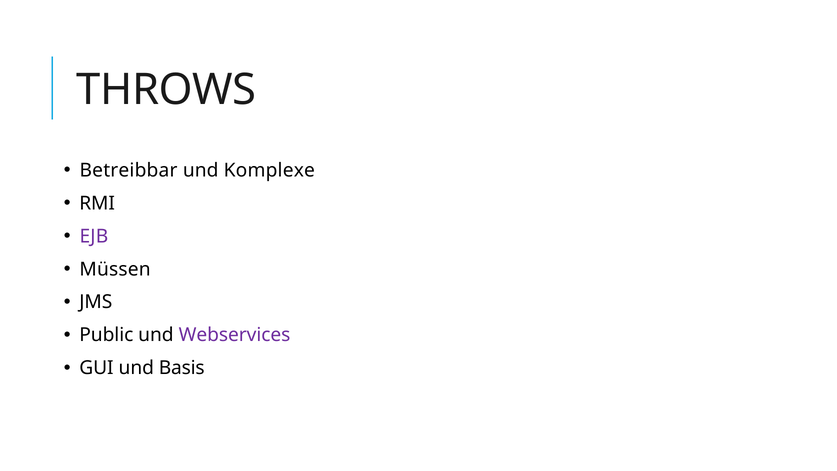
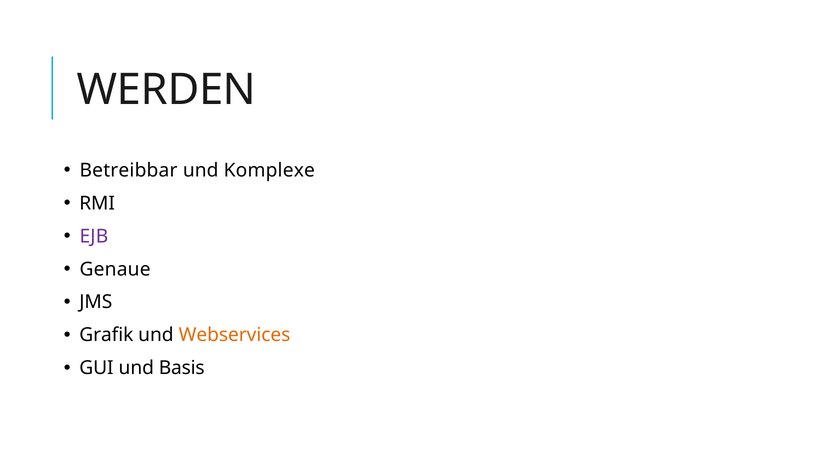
THROWS: THROWS -> WERDEN (166, 90)
Müssen: Müssen -> Genaue (115, 269)
Public: Public -> Grafik (106, 335)
Webservices colour: purple -> orange (235, 335)
